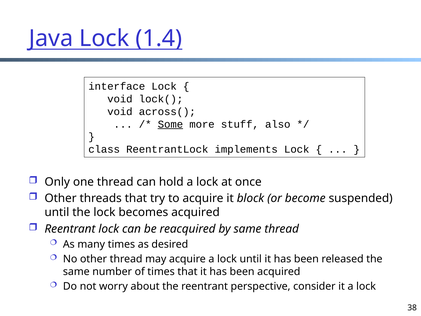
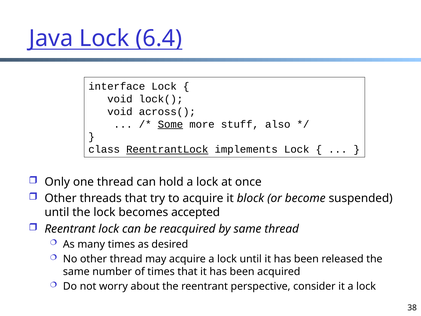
1.4: 1.4 -> 6.4 (159, 38)
ReentrantLock underline: none -> present (167, 149)
becomes acquired: acquired -> accepted (196, 212)
